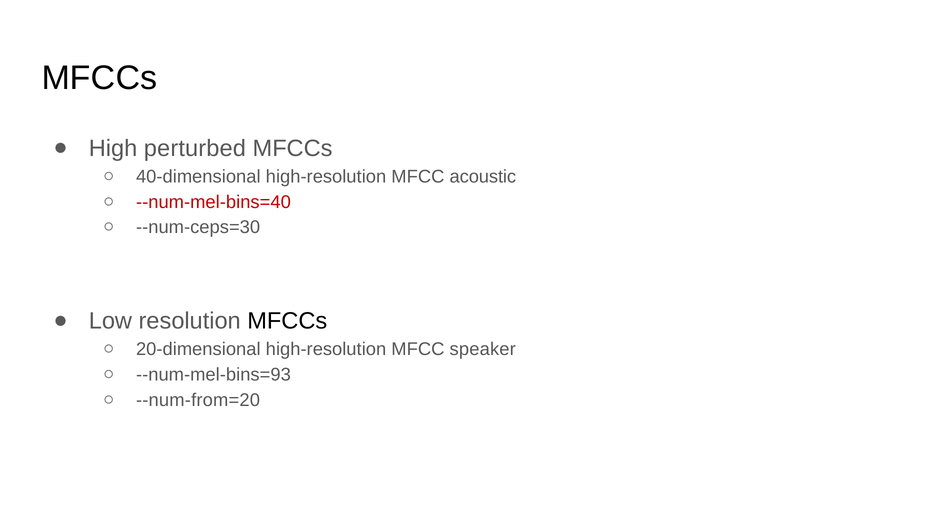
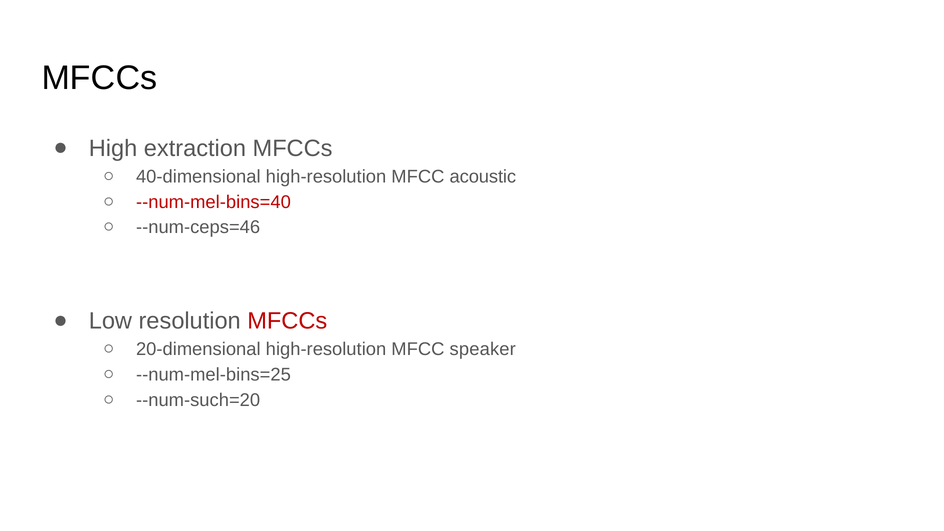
perturbed: perturbed -> extraction (195, 148)
--num-ceps=30: --num-ceps=30 -> --num-ceps=46 (198, 227)
MFCCs colour: black -> red (287, 321)
--num-mel-bins=93: --num-mel-bins=93 -> --num-mel-bins=25 (213, 375)
--num-from=20: --num-from=20 -> --num-such=20 (198, 400)
